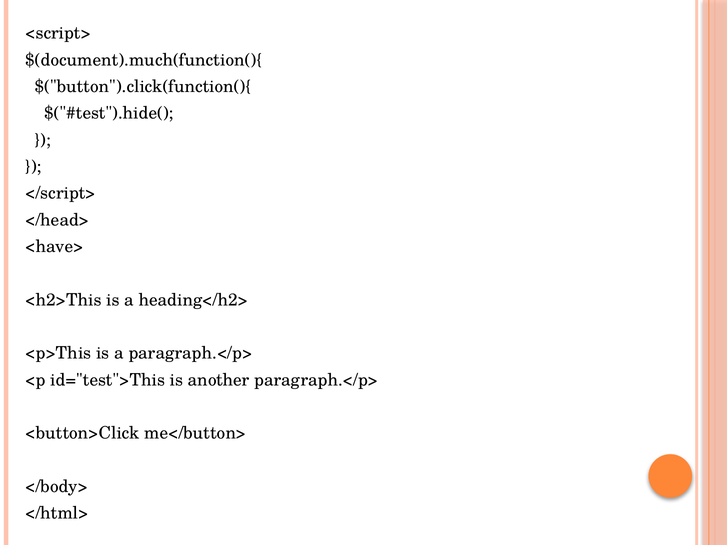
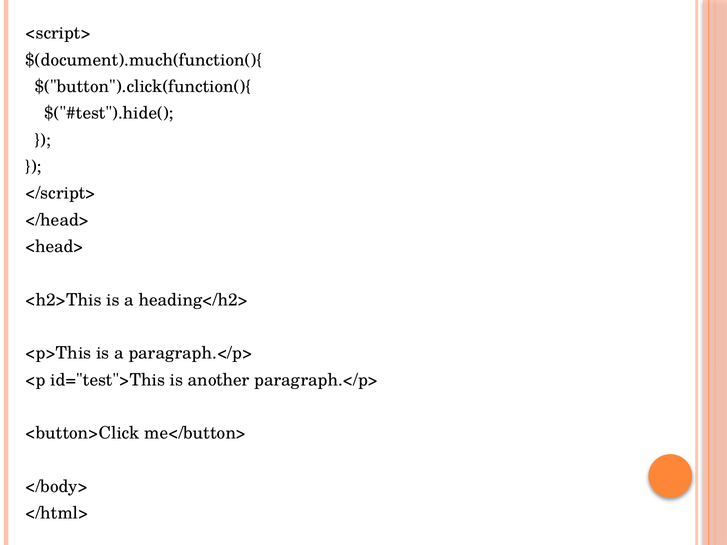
<have>: <have> -> <head> (54, 247)
